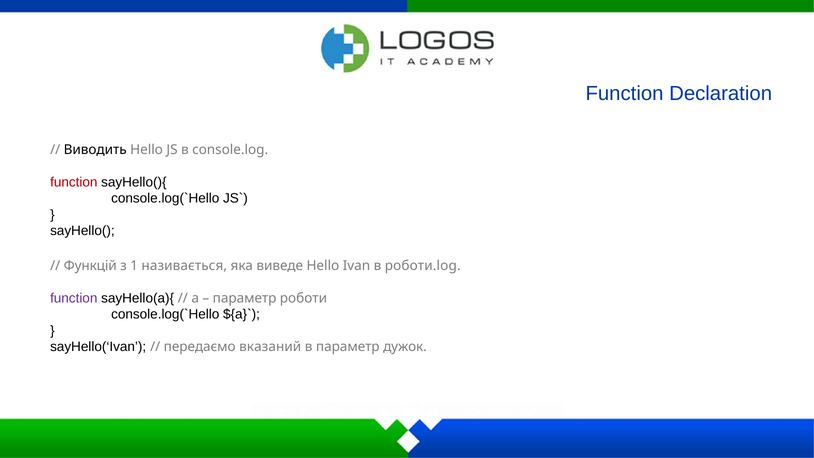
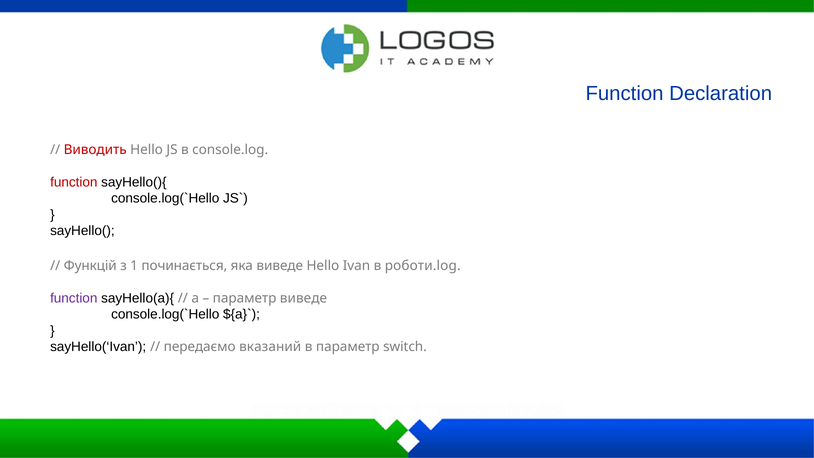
Виводить colour: black -> red (95, 150)
називається: називається -> починається (184, 265)
параметр роботи: роботи -> виведе (303, 298)
дужок: дужок -> switch (405, 347)
